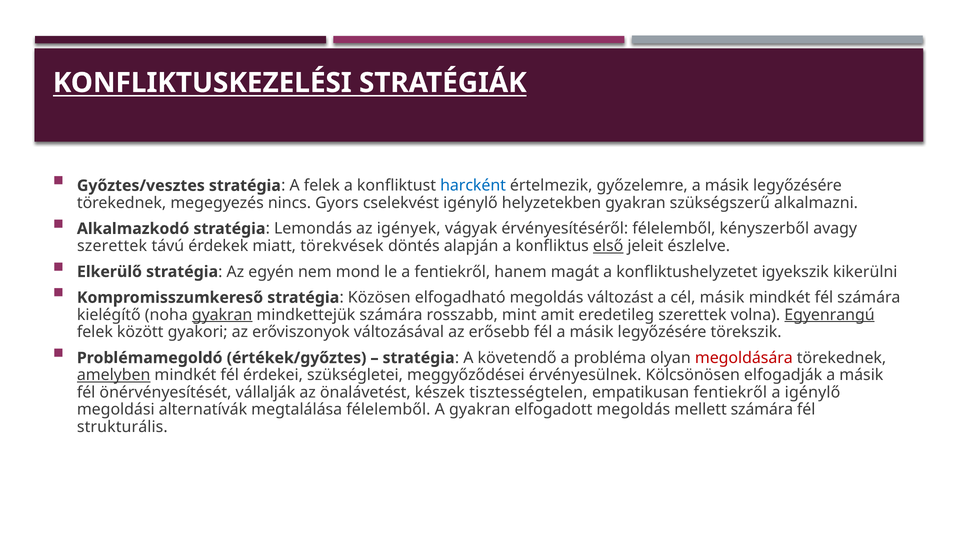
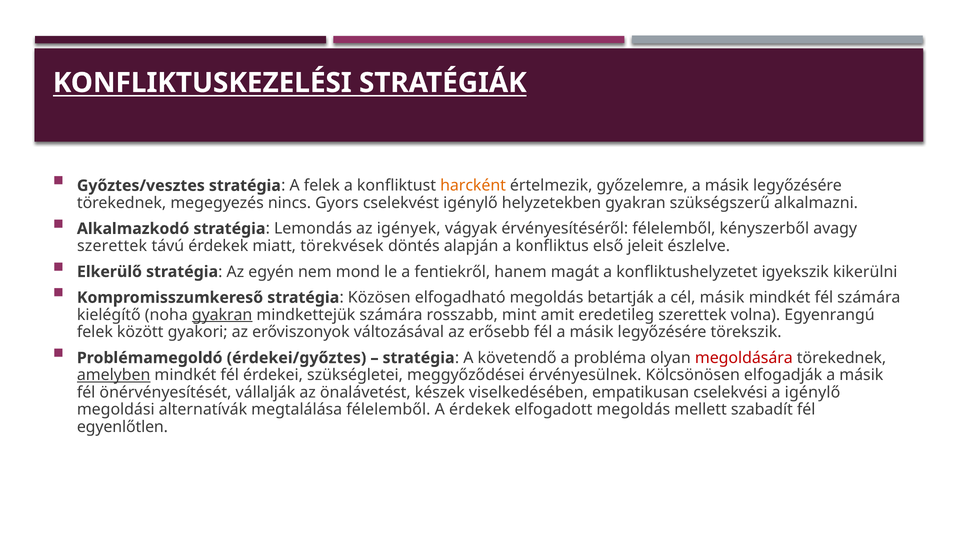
harcként colour: blue -> orange (473, 186)
első underline: present -> none (608, 246)
változást: változást -> betartják (621, 298)
Egyenrangú underline: present -> none (829, 315)
értékek/győztes: értékek/győztes -> érdekei/győztes (296, 358)
tisztességtelen: tisztességtelen -> viselkedésében (528, 392)
empatikusan fentiekről: fentiekről -> cselekvési (730, 392)
A gyakran: gyakran -> érdekek (480, 409)
mellett számára: számára -> szabadít (762, 409)
strukturális: strukturális -> egyenlőtlen (122, 427)
